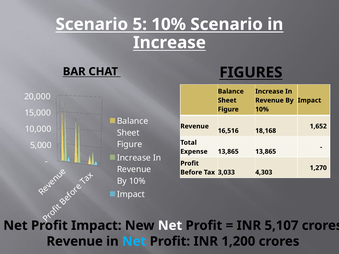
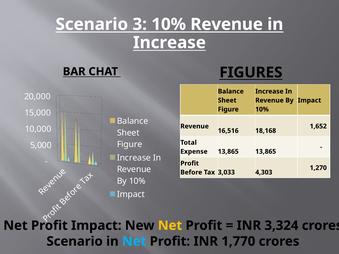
5: 5 -> 3 (140, 24)
10% Scenario: Scenario -> Revenue (227, 24)
Net colour: white -> yellow (170, 226)
5,107: 5,107 -> 3,324 (281, 226)
Revenue: Revenue -> Scenario (75, 242)
1,200: 1,200 -> 1,770 (238, 242)
